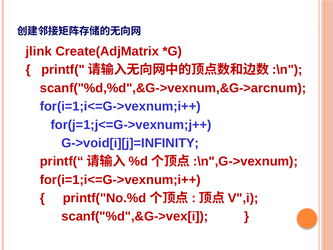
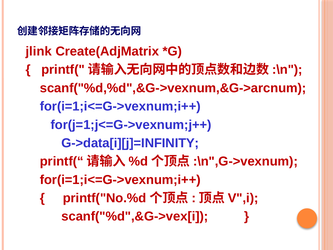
G->void[i][j]=INFINITY: G->void[i][j]=INFINITY -> G->data[i][j]=INFINITY (130, 143)
